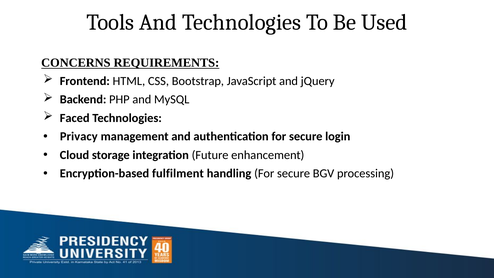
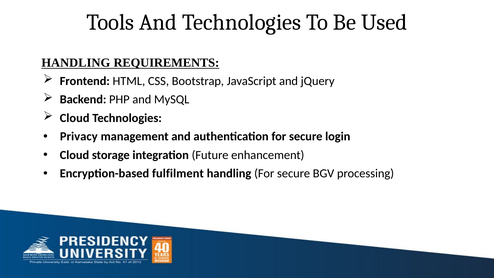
CONCERNS: CONCERNS -> HANDLING (76, 63)
Faced: Faced -> Cloud (75, 118)
